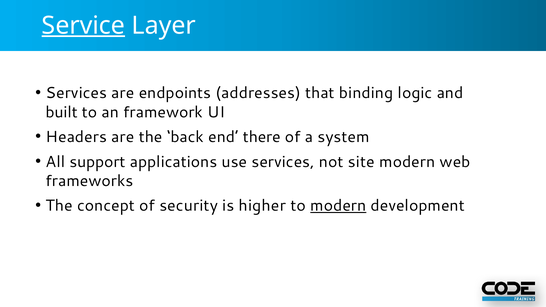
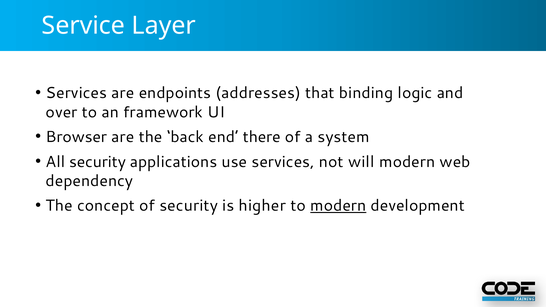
Service underline: present -> none (83, 25)
built: built -> over (62, 112)
Headers: Headers -> Browser (76, 137)
All support: support -> security (98, 162)
site: site -> will (361, 162)
frameworks: frameworks -> dependency (89, 181)
